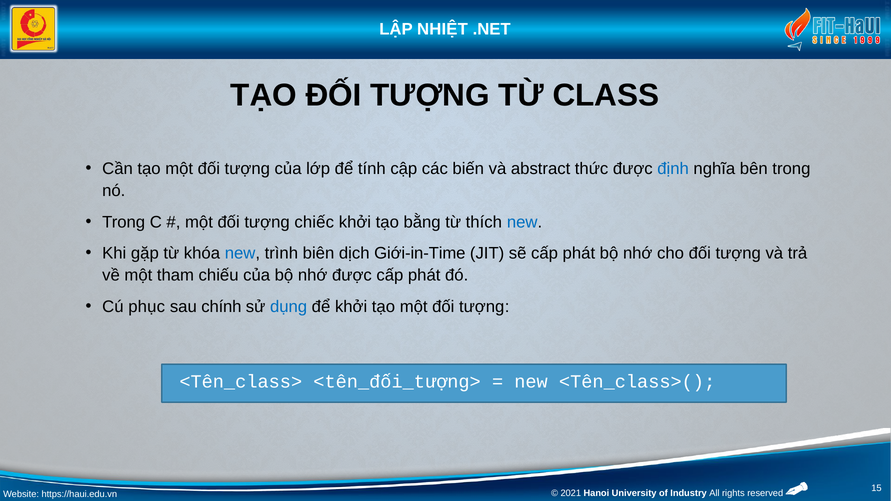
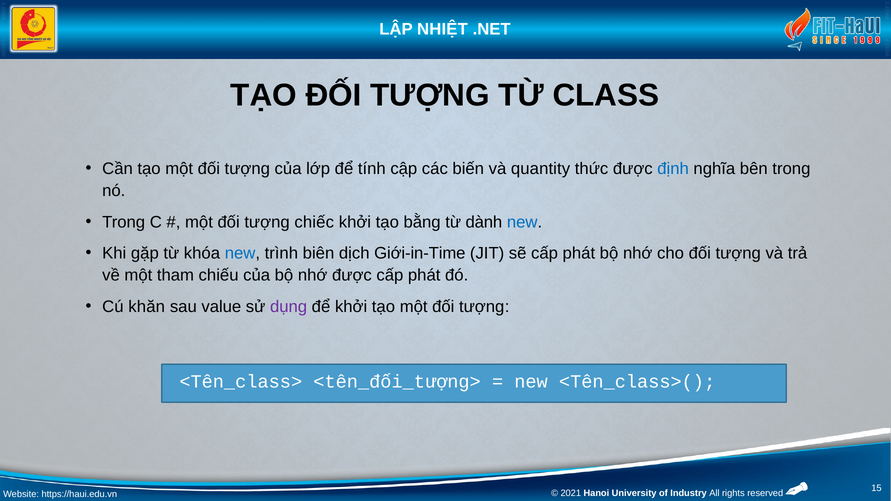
abstract: abstract -> quantity (541, 169)
thích: thích -> dành (484, 222)
phục: phục -> khăn (147, 307)
chính: chính -> value (221, 307)
dụng colour: blue -> purple (289, 307)
